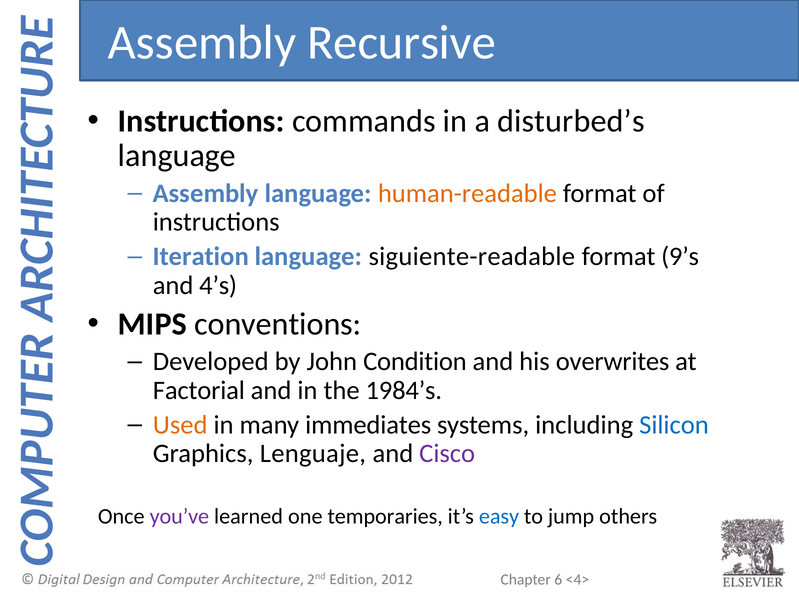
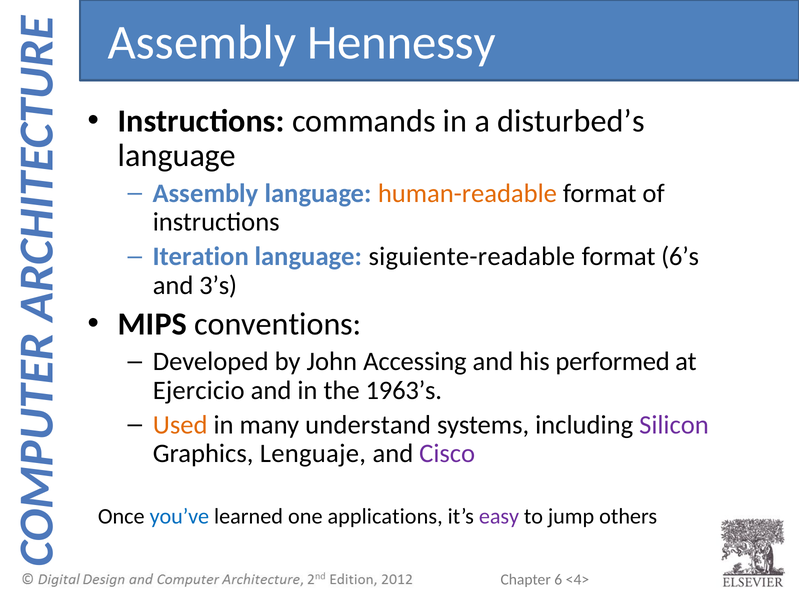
Recursive: Recursive -> Hennessy (402, 43)
9’s: 9’s -> 6’s (680, 257)
4’s: 4’s -> 3’s (218, 285)
Condition: Condition -> Accessing (415, 362)
overwrites: overwrites -> performed (613, 362)
Factorial: Factorial -> Ejercicio (199, 391)
1984’s: 1984’s -> 1963’s (404, 391)
immediates: immediates -> understand (368, 425)
Silicon colour: blue -> purple (674, 425)
you’ve colour: purple -> blue (179, 517)
temporaries: temporaries -> applications (385, 517)
easy colour: blue -> purple (499, 517)
